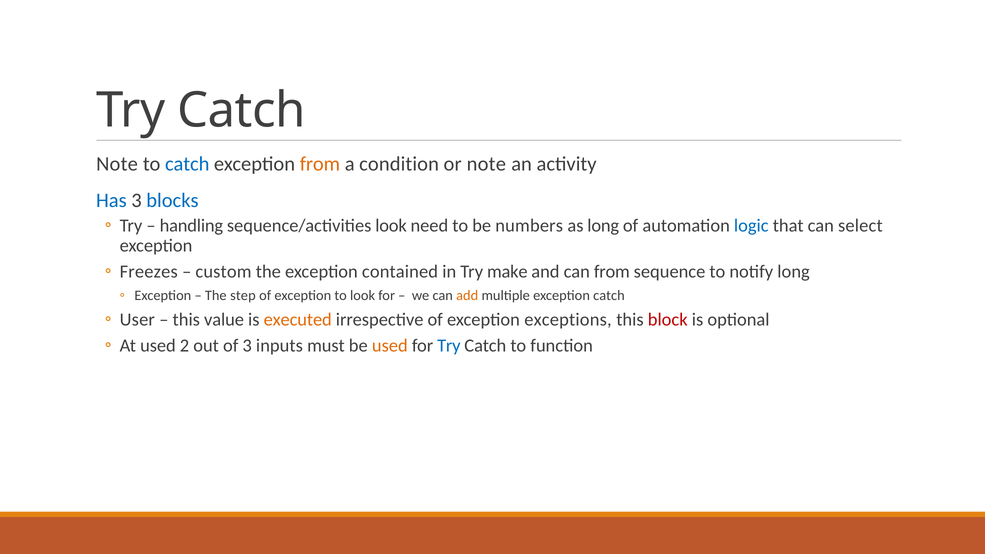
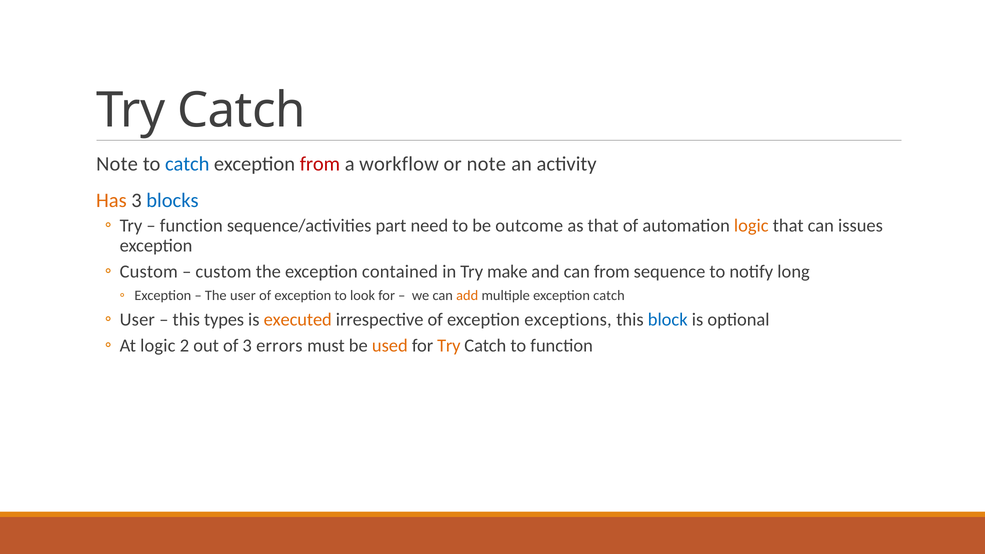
from colour: orange -> red (320, 164)
condition: condition -> workflow (399, 164)
Has colour: blue -> orange (111, 200)
handling: handling -> function (191, 226)
sequence/activities look: look -> part (391, 226)
numbers: numbers -> outcome (529, 226)
as long: long -> that (603, 226)
logic colour: blue -> orange (751, 226)
select: select -> issues (860, 226)
Freezes: Freezes -> Custom (149, 272)
The step: step -> user (243, 296)
value: value -> types (224, 319)
block colour: red -> blue (668, 319)
At used: used -> logic (158, 346)
inputs: inputs -> errors (279, 346)
Try colour: blue -> orange (449, 346)
